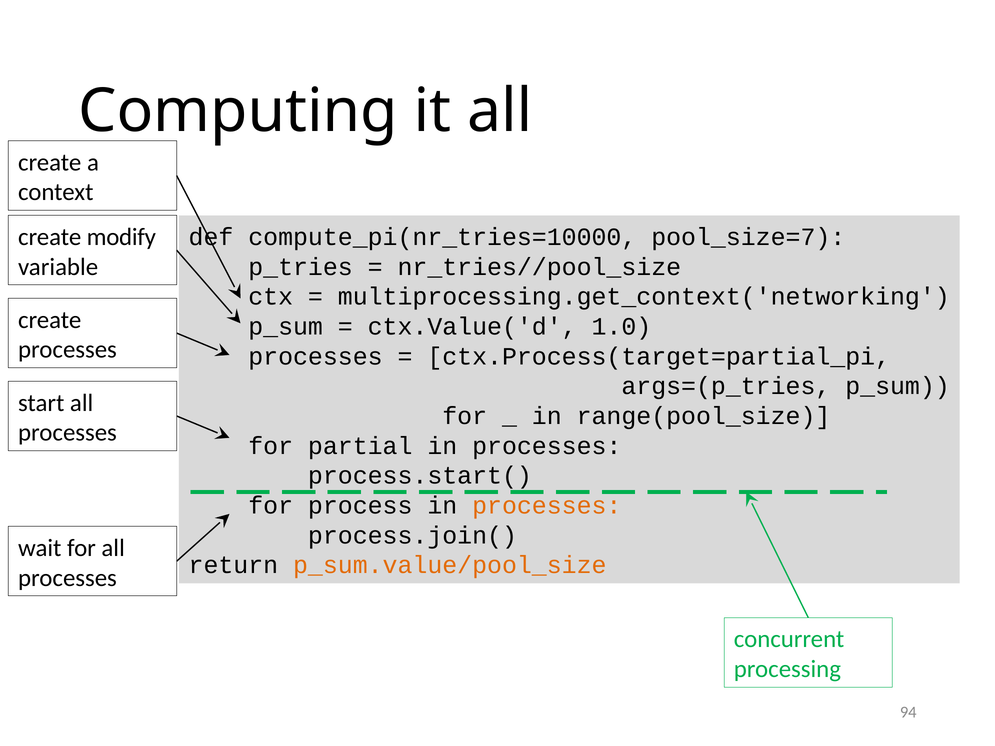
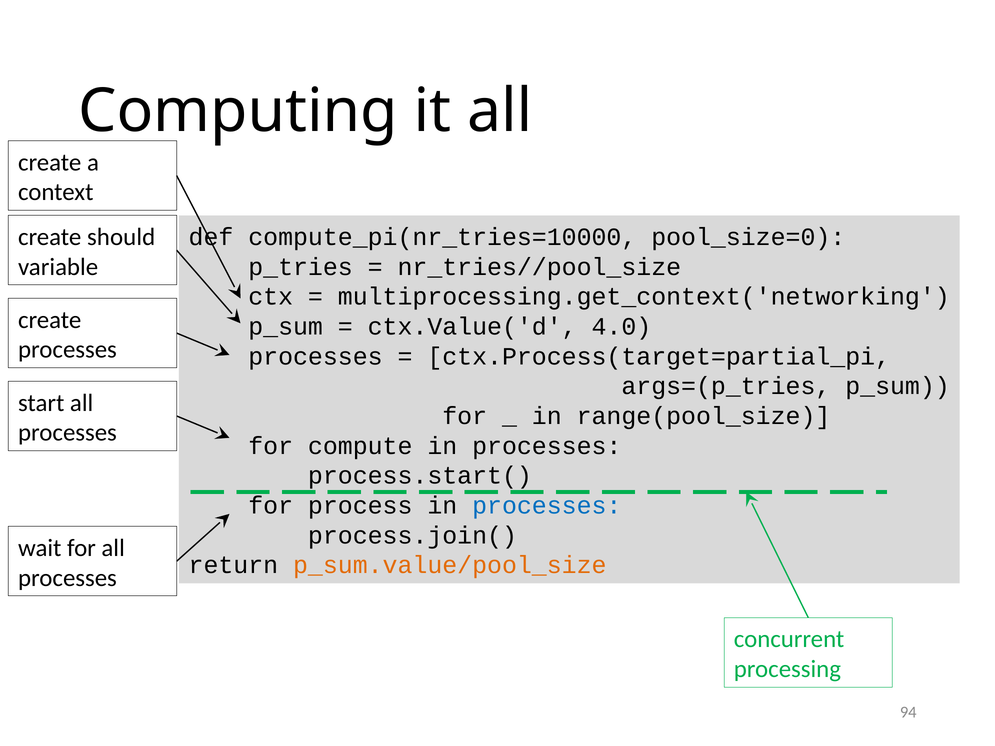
modify: modify -> should (121, 237)
pool_size=7: pool_size=7 -> pool_size=0 (748, 237)
1.0: 1.0 -> 4.0 (621, 327)
partial: partial -> compute (360, 446)
processes colour: orange -> blue (547, 506)
